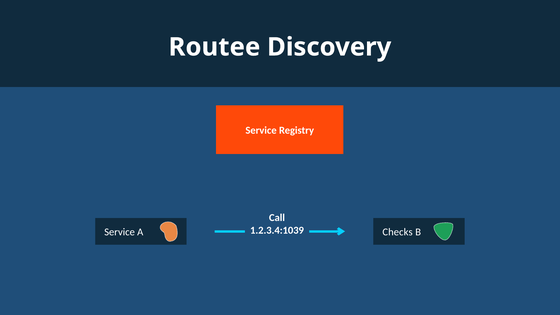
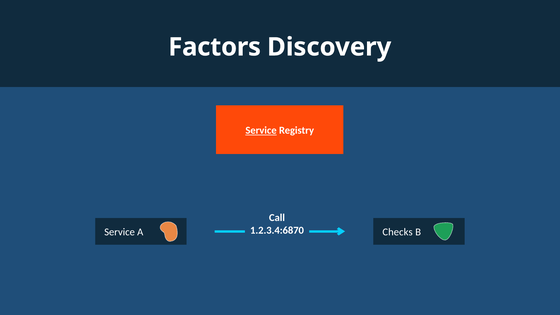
Routee: Routee -> Factors (215, 47)
Service underline: none -> present (261, 130)
1.2.3.4:1039: 1.2.3.4:1039 -> 1.2.3.4:6870 (277, 230)
